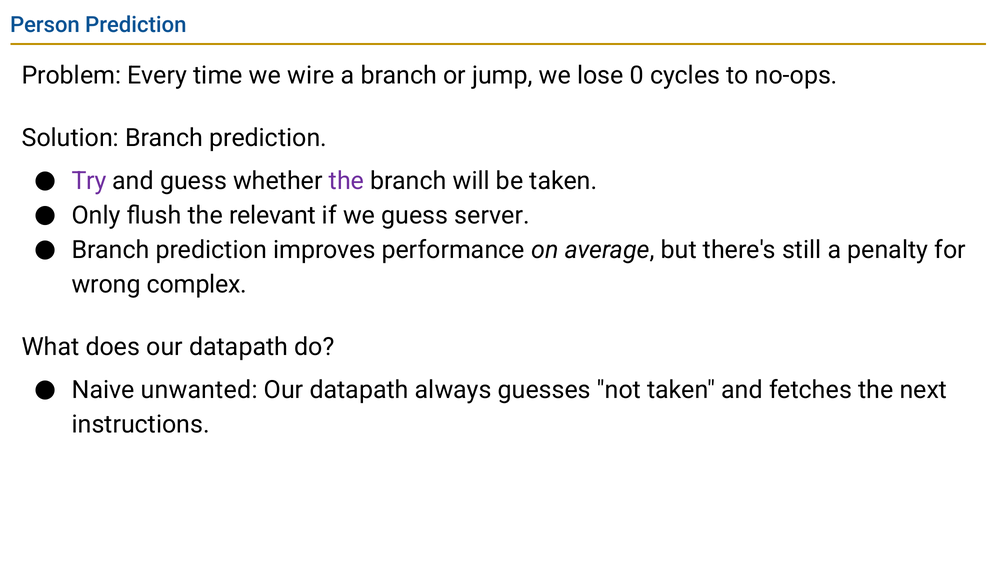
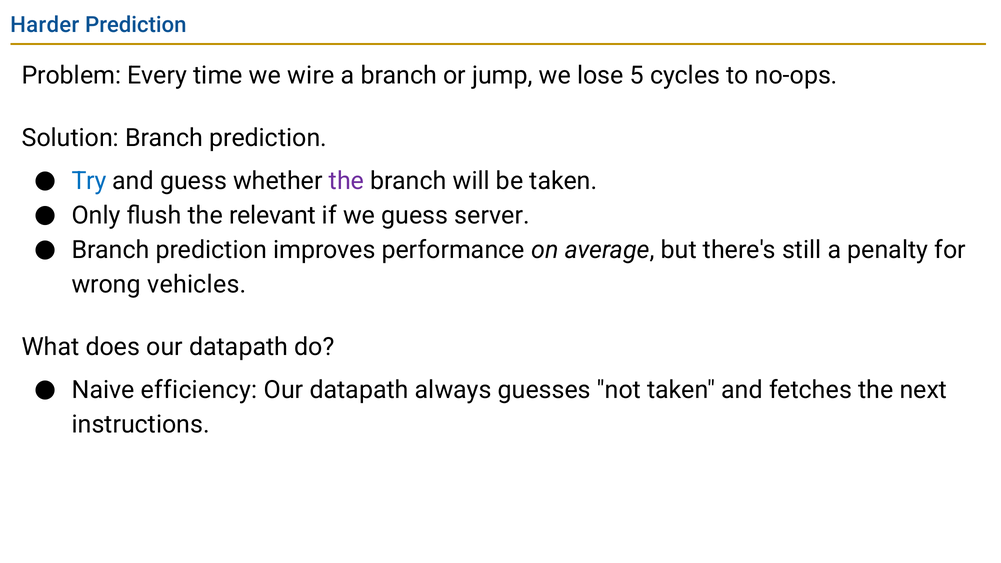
Person: Person -> Harder (45, 25)
0: 0 -> 5 (637, 75)
Try colour: purple -> blue (89, 181)
complex: complex -> vehicles (197, 284)
unwanted: unwanted -> efficiency (199, 390)
